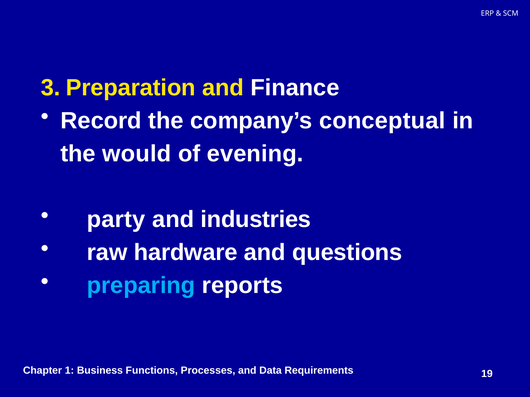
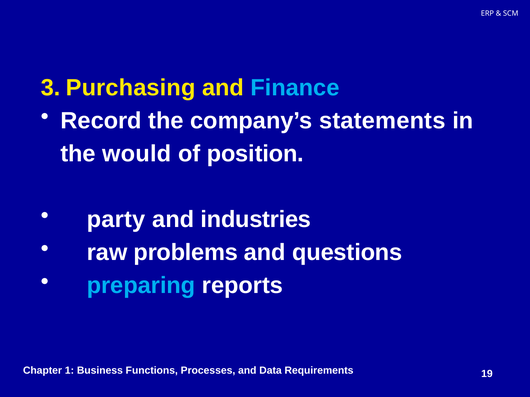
Preparation: Preparation -> Purchasing (131, 88)
Finance colour: white -> light blue (295, 88)
conceptual: conceptual -> statements (382, 121)
evening: evening -> position (255, 154)
hardware: hardware -> problems (186, 253)
